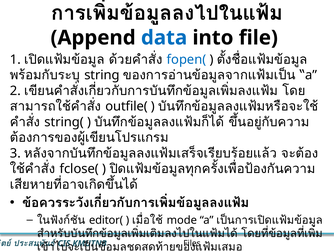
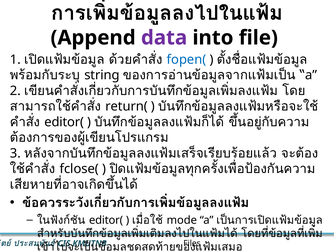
data colour: blue -> purple (164, 38)
outfile(: outfile( -> return( (127, 106)
string(: string( -> editor( (64, 122)
